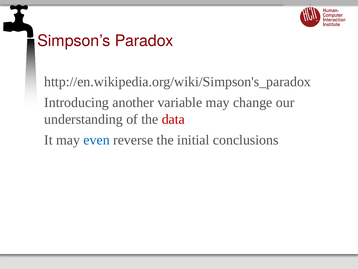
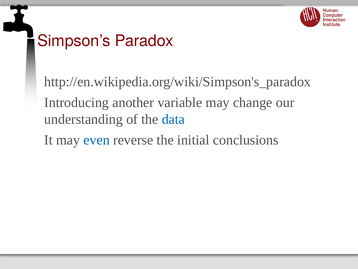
data colour: red -> blue (173, 119)
